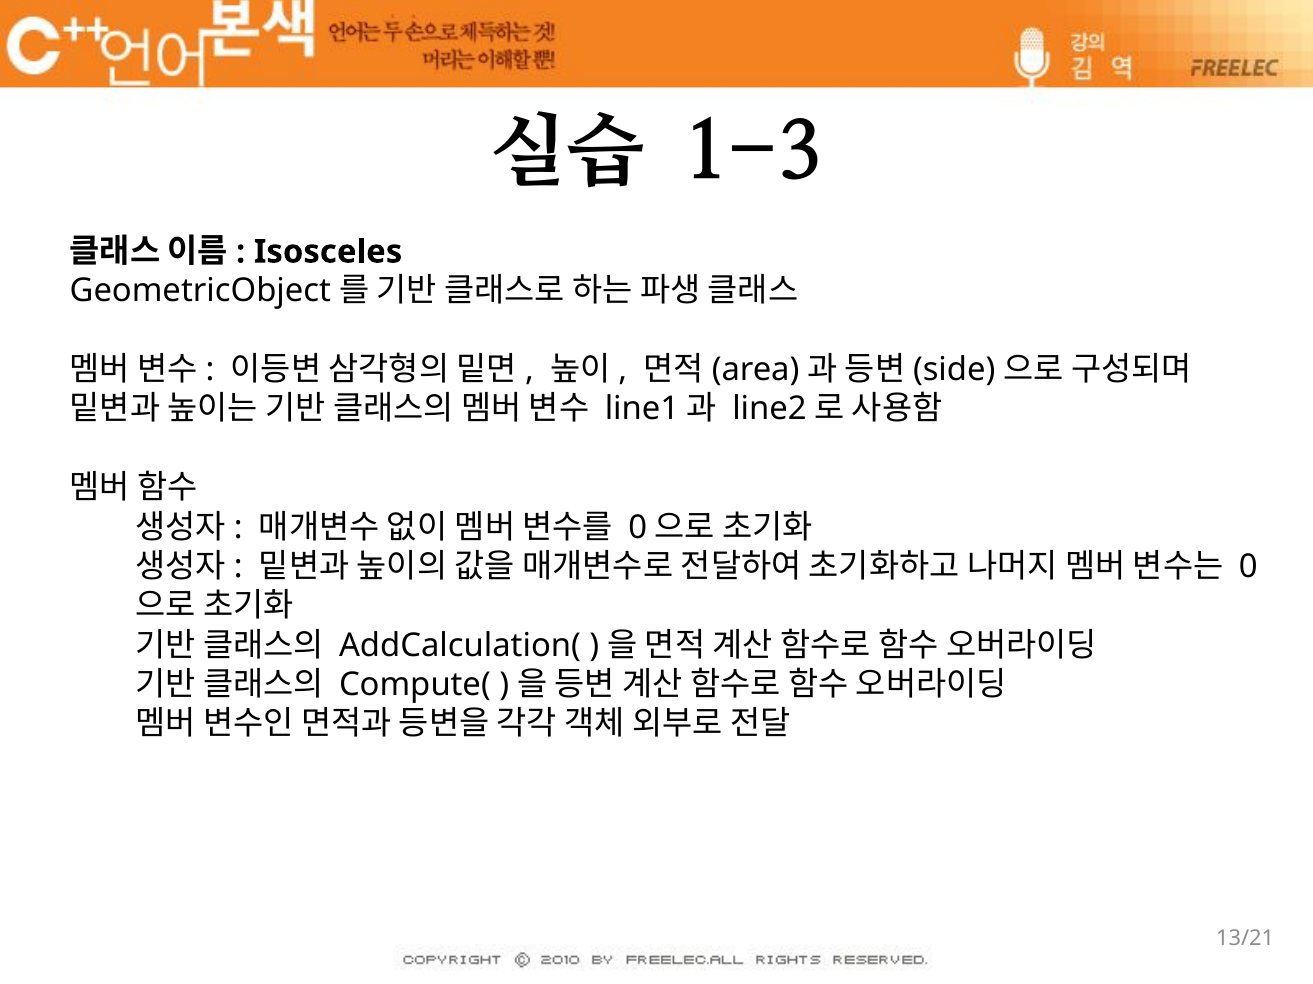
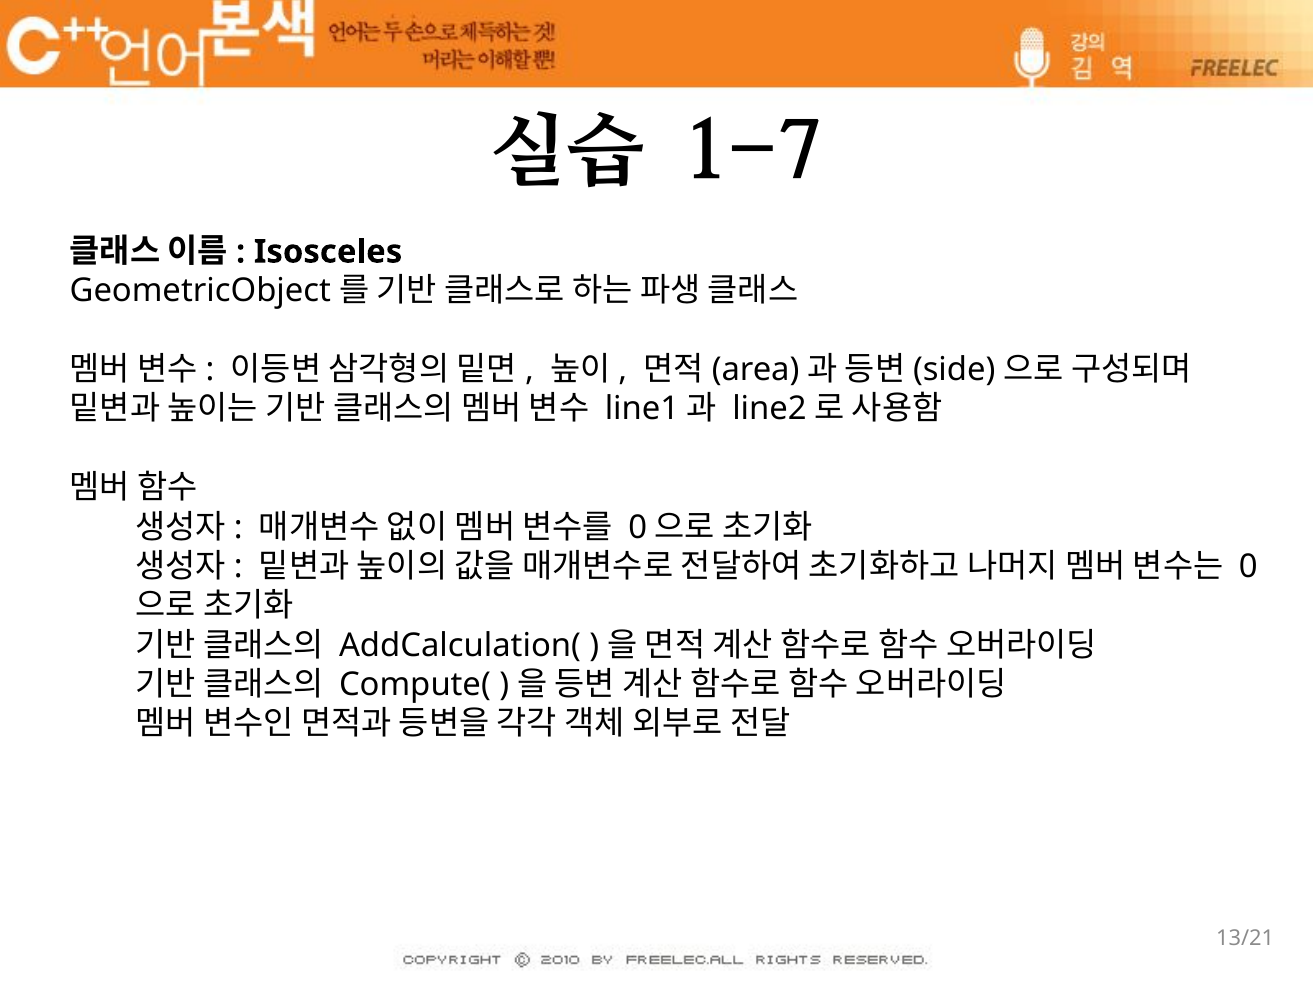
1-3: 1-3 -> 1-7 (753, 152)
